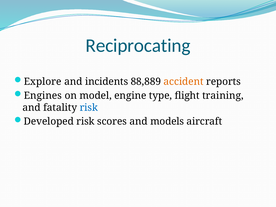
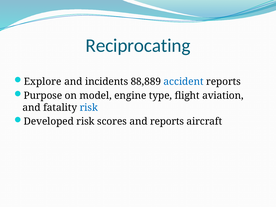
accident colour: orange -> blue (184, 82)
Engines: Engines -> Purpose (43, 96)
training: training -> aviation (223, 96)
and models: models -> reports (167, 121)
